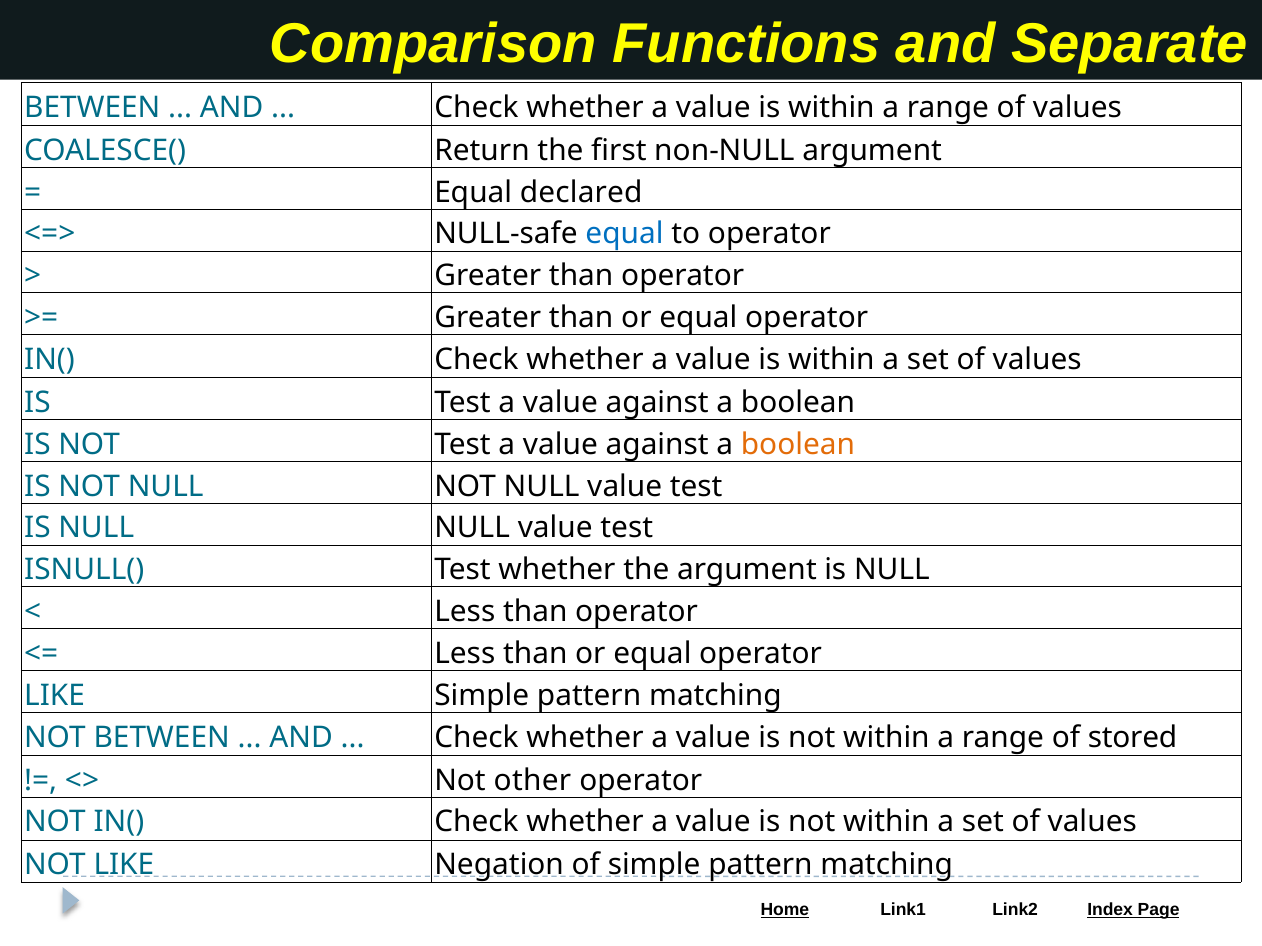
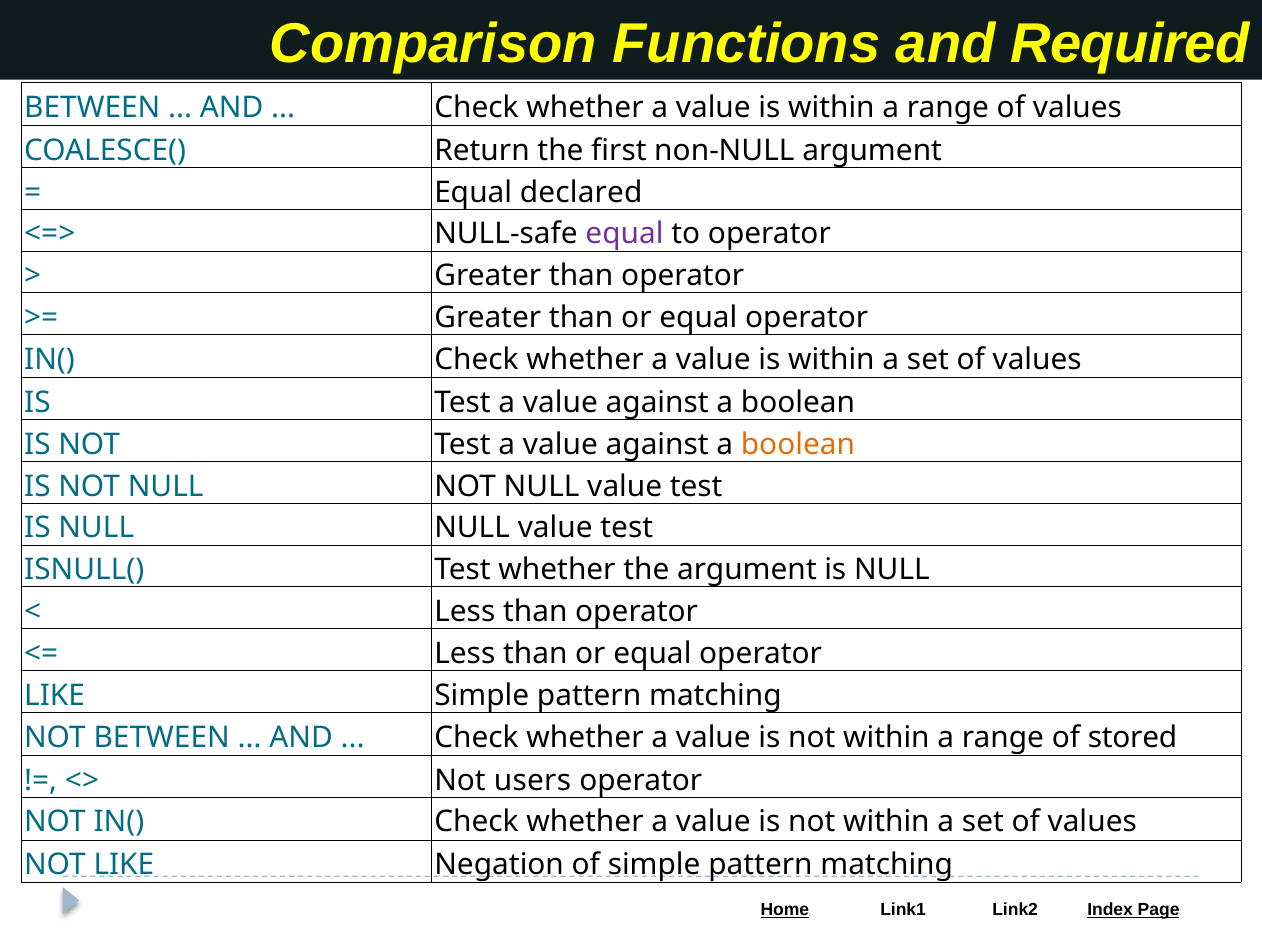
Separate: Separate -> Required (1130, 44)
equal colour: blue -> purple (624, 234)
other: other -> users (532, 781)
